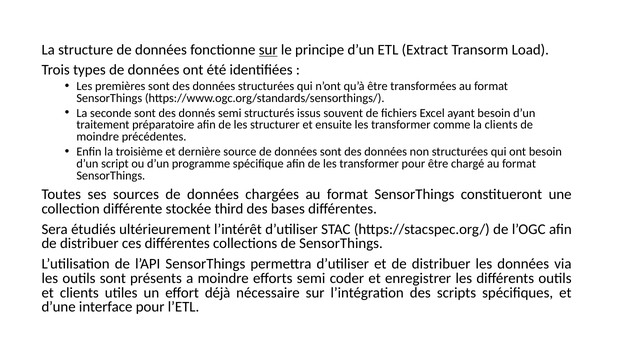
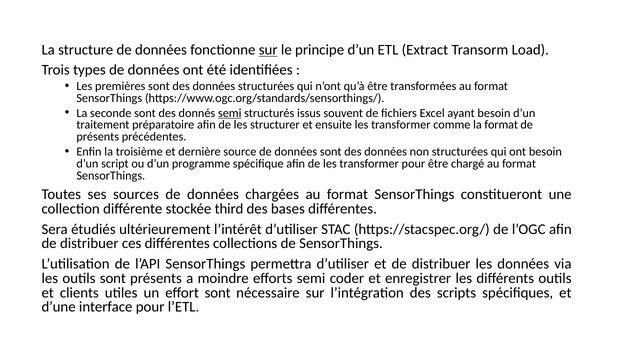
semi underline: none -> present (230, 113)
la clients: clients -> format (501, 125)
moindre: moindre -> présents (98, 137)
effort déjà: déjà -> sont (218, 292)
